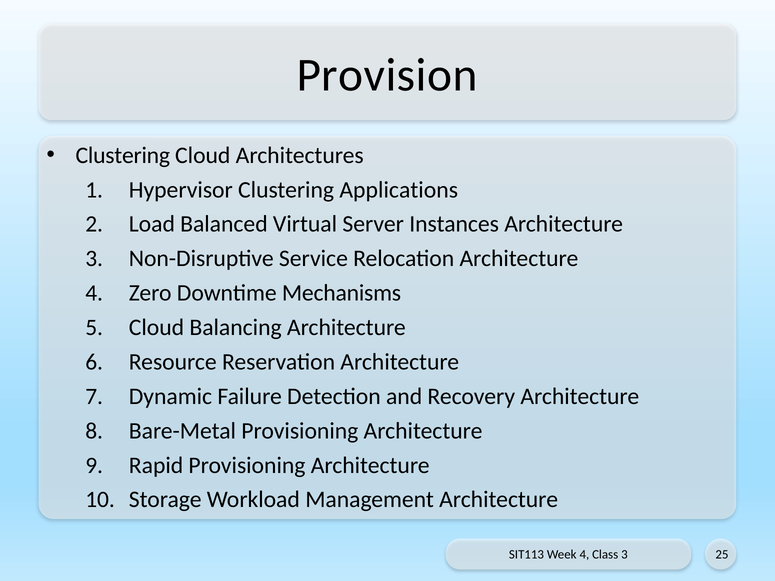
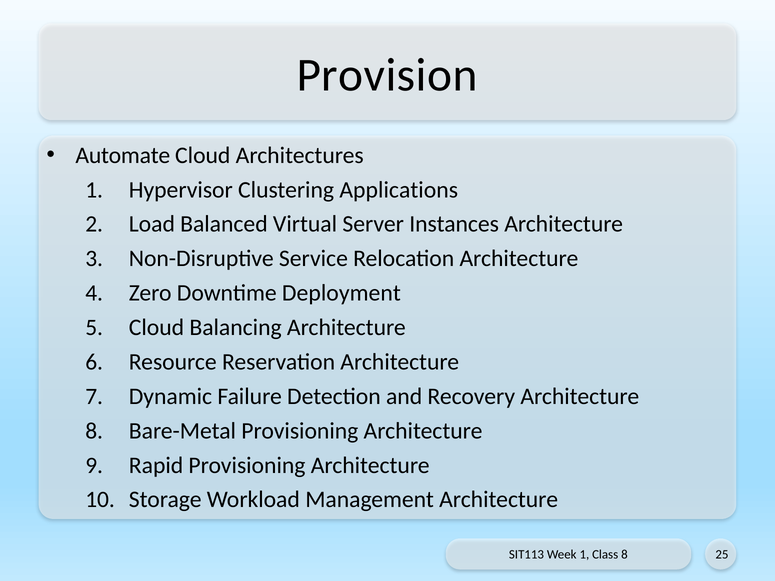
Clustering: Clustering -> Automate (123, 155)
Mechanisms: Mechanisms -> Deployment (341, 293)
Week 4: 4 -> 1 (584, 555)
Class 3: 3 -> 8 (624, 555)
